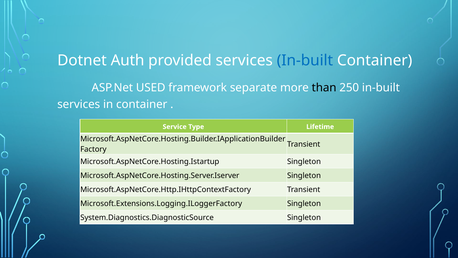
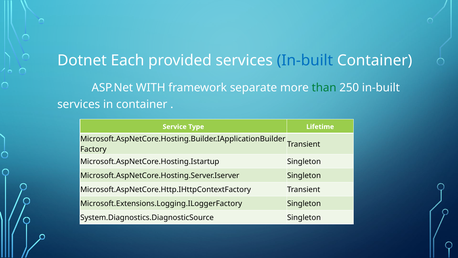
Auth: Auth -> Each (128, 60)
USED: USED -> WITH (151, 88)
than colour: black -> green (324, 88)
